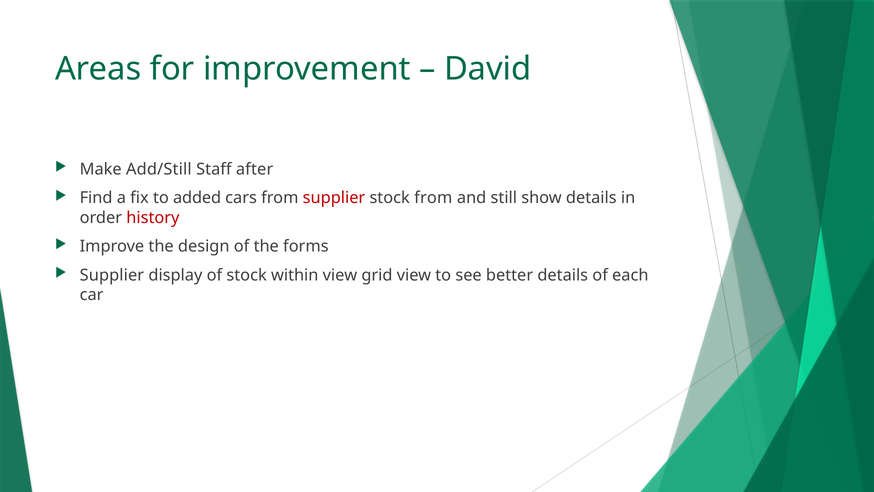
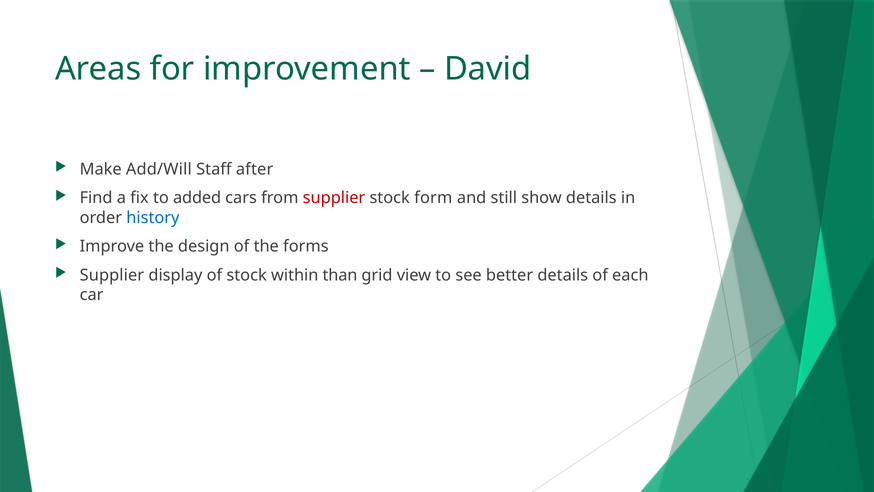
Add/Still: Add/Still -> Add/Will (159, 169)
stock from: from -> form (433, 198)
history colour: red -> blue (153, 218)
within view: view -> than (340, 275)
